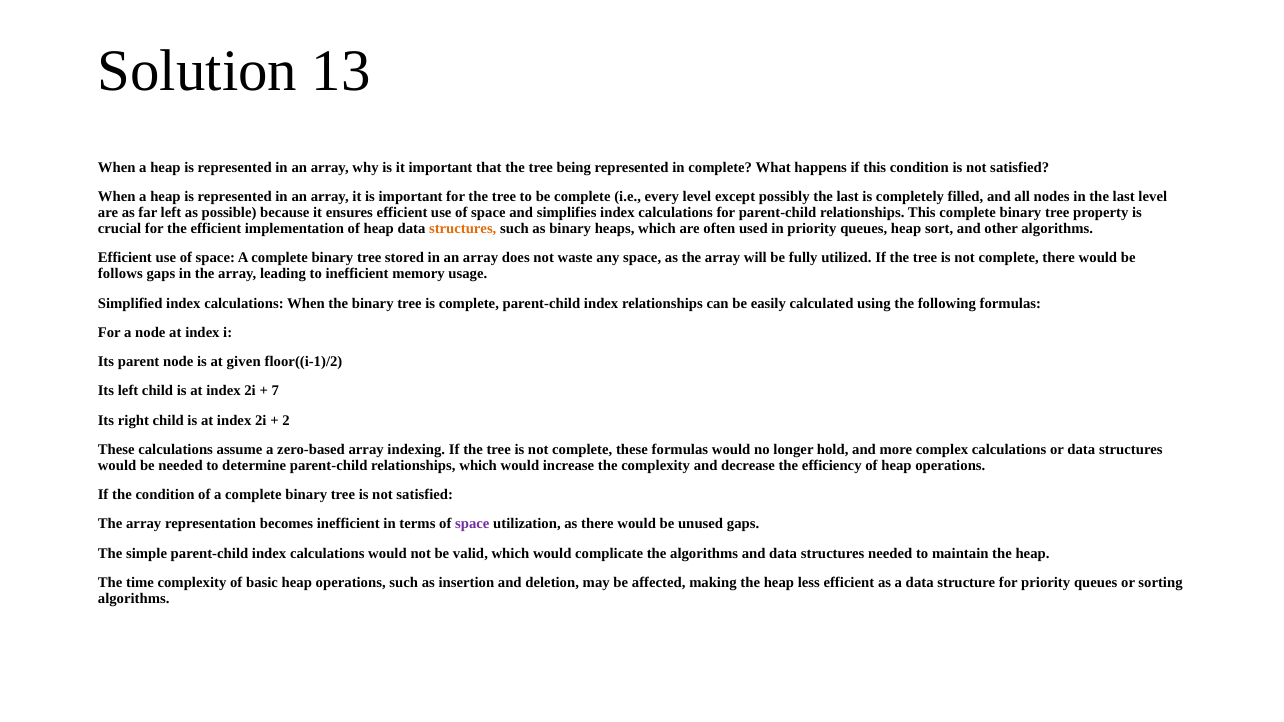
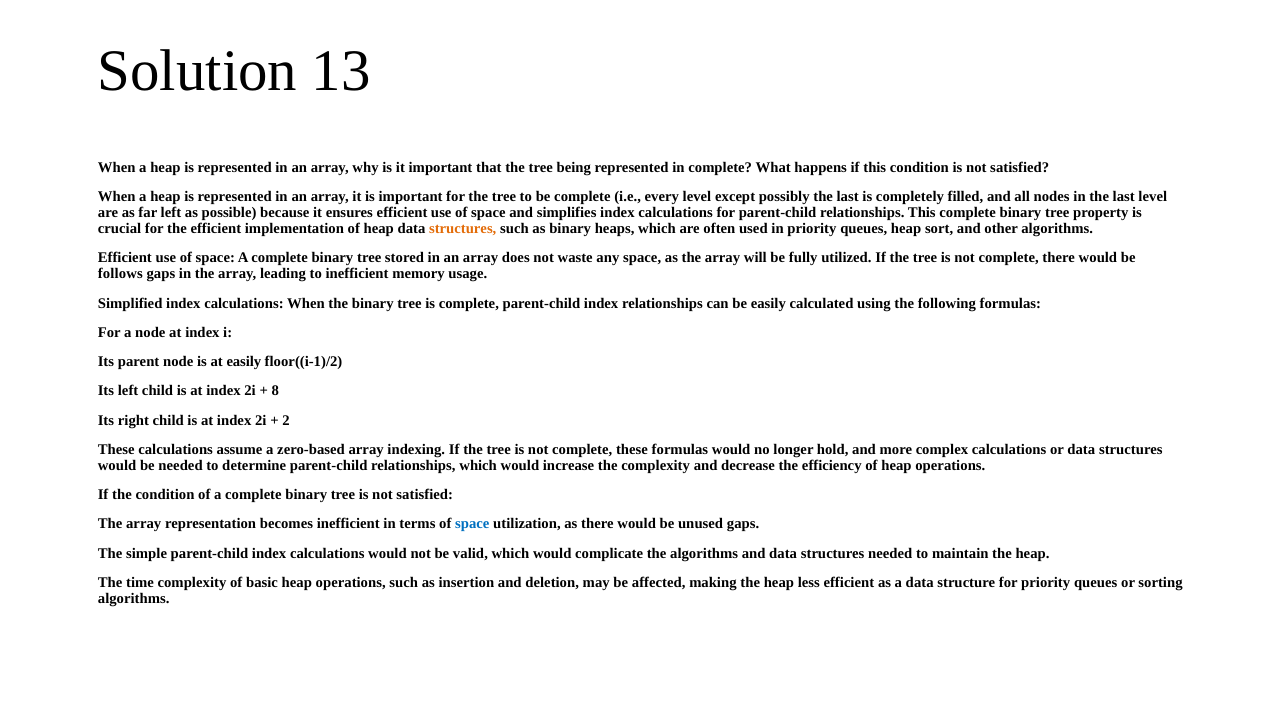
at given: given -> easily (244, 362)
7: 7 -> 8 (275, 391)
space colour: purple -> blue (472, 524)
